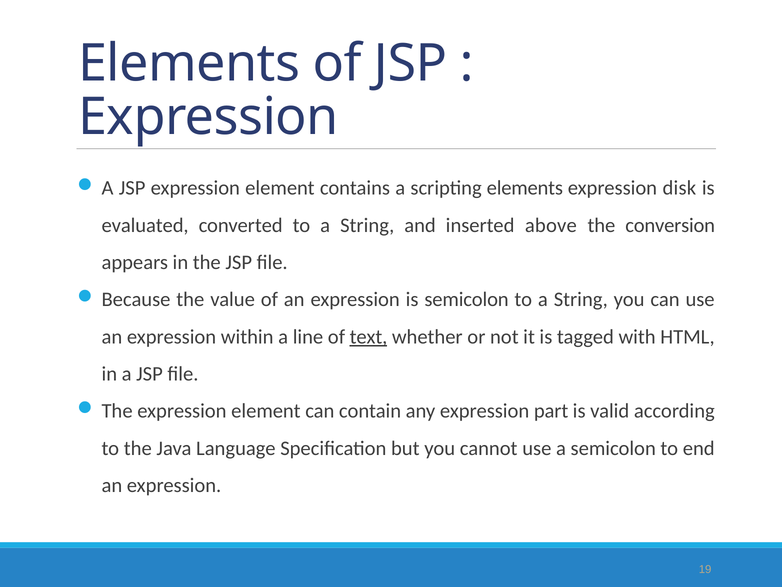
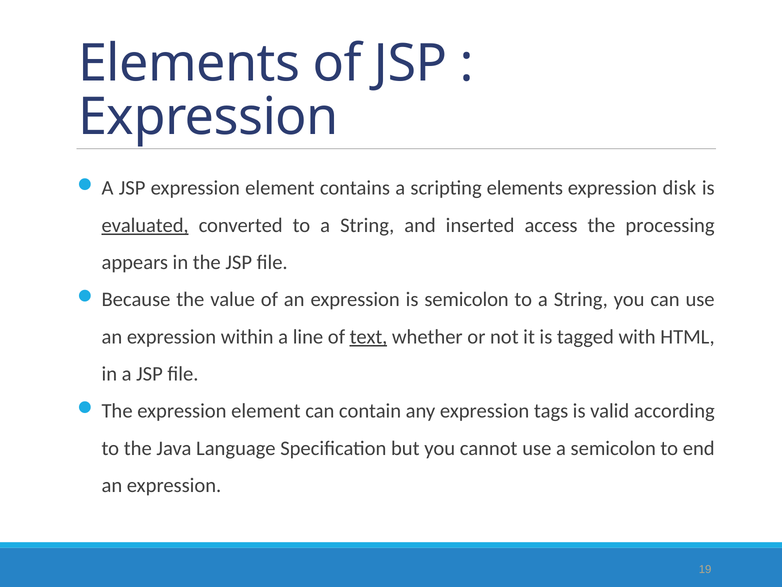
evaluated underline: none -> present (145, 225)
above: above -> access (551, 225)
conversion: conversion -> processing (670, 225)
part: part -> tags (551, 411)
